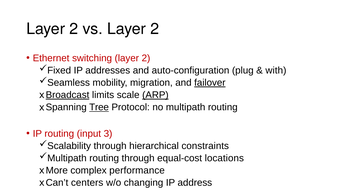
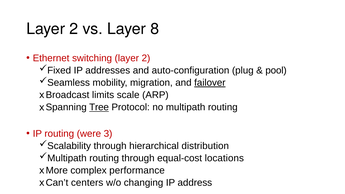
vs Layer 2: 2 -> 8 (155, 29)
with: with -> pool (276, 70)
Broadcast underline: present -> none (68, 95)
ARP underline: present -> none (155, 95)
input: input -> were (89, 134)
constraints: constraints -> distribution (205, 146)
